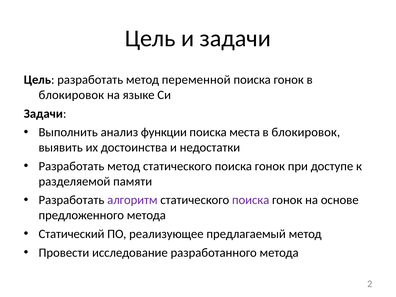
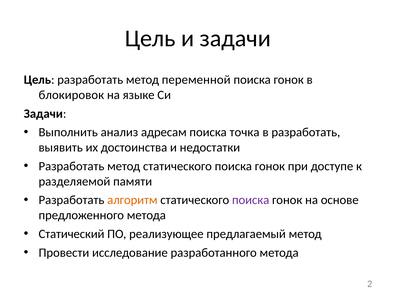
функции: функции -> адресам (164, 132)
места: места -> точка (245, 132)
блокировок: блокировок -> разработать (306, 132)
алгоритм colour: purple -> orange (132, 200)
